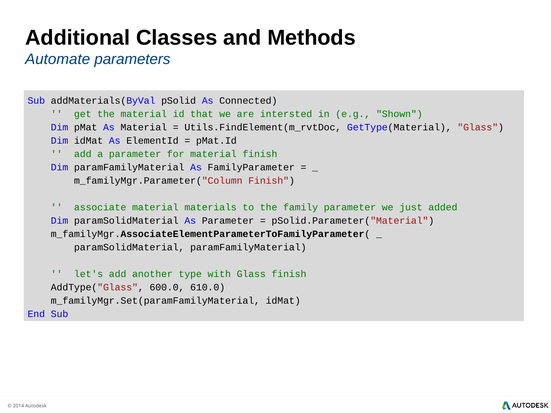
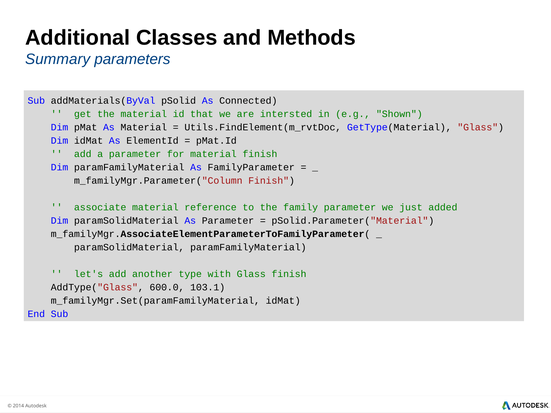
Automate: Automate -> Summary (58, 59)
materials: materials -> reference (211, 207)
610.0: 610.0 -> 103.1 (208, 288)
